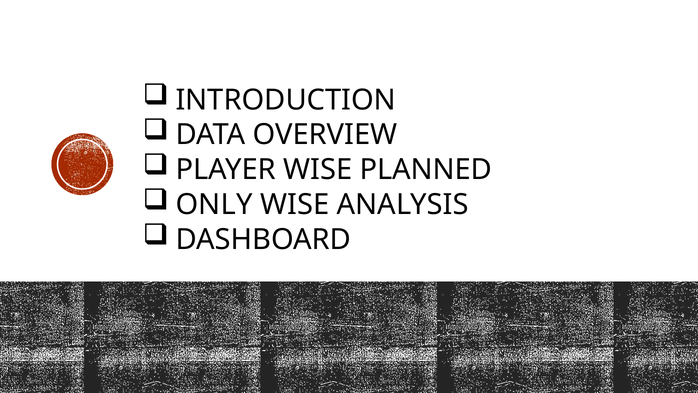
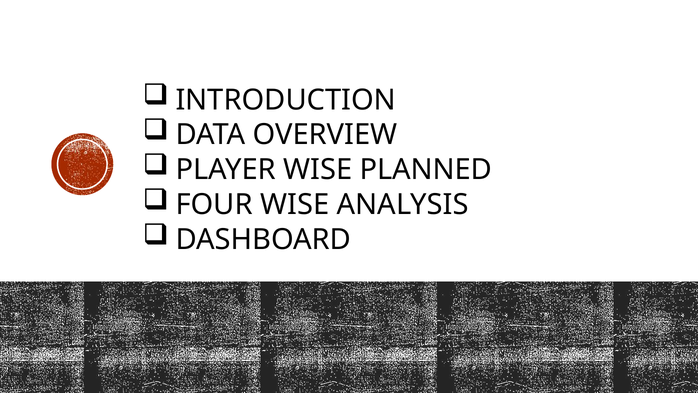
ONLY: ONLY -> FOUR (214, 205)
